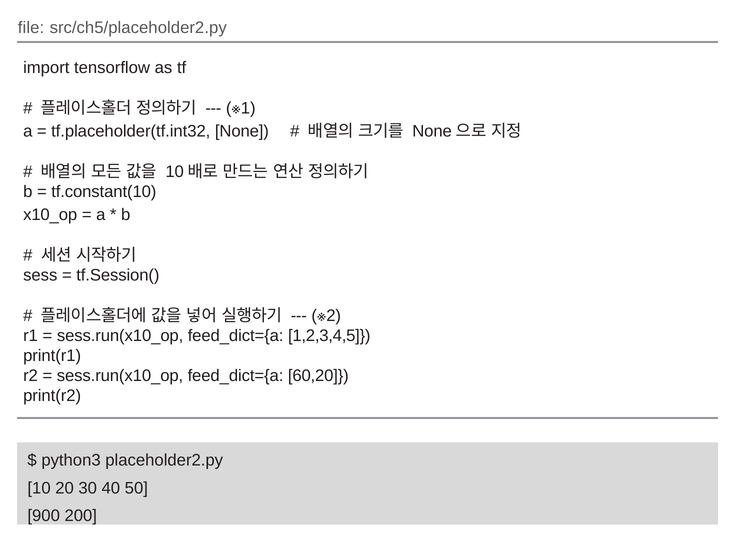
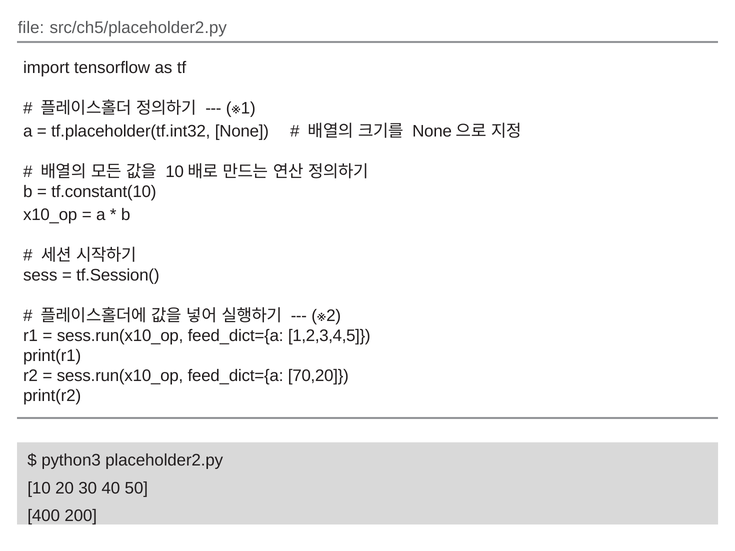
60,20: 60,20 -> 70,20 (318, 376)
900: 900 -> 400 (44, 516)
